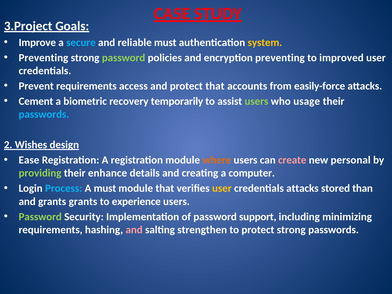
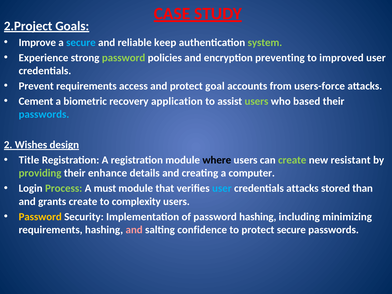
3.Project: 3.Project -> 2.Project (28, 26)
reliable must: must -> keep (165, 42)
system colour: yellow -> light green (265, 42)
Preventing: Preventing -> Experience (43, 58)
protect that: that -> goal (215, 86)
easily-force: easily-force -> users-force (320, 86)
temporarily: temporarily -> application (177, 101)
usage: usage -> based (307, 101)
Ease: Ease -> Title (29, 160)
where colour: orange -> black (217, 160)
create colour: pink -> light green (292, 160)
personal: personal -> resistant (351, 160)
Process colour: light blue -> light green (64, 188)
user colour: yellow -> light blue (222, 188)
grants grants: grants -> create (83, 201)
experience: experience -> complexity (136, 201)
Password colour: light green -> yellow (40, 217)
password support: support -> hashing (258, 217)
strengthen: strengthen -> confidence (202, 230)
protect strong: strong -> secure (291, 230)
